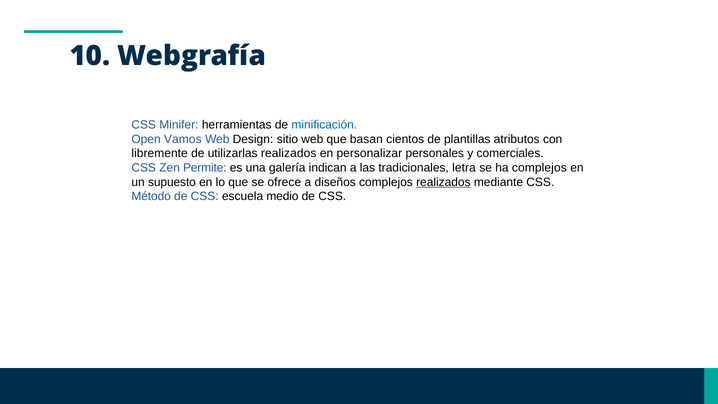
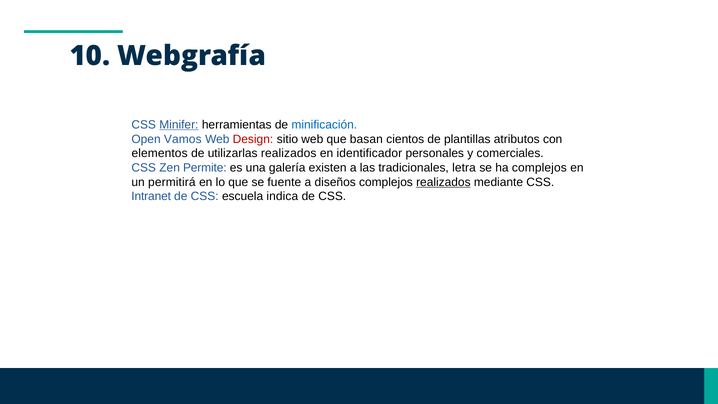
Minifer underline: none -> present (179, 125)
Design colour: black -> red (253, 139)
libremente: libremente -> elementos (160, 153)
personalizar: personalizar -> identificador (369, 153)
indican: indican -> existen (328, 168)
supuesto: supuesto -> permitirá (172, 182)
ofrece: ofrece -> fuente (284, 182)
Método: Método -> Intranet (151, 196)
medio: medio -> indica (282, 196)
